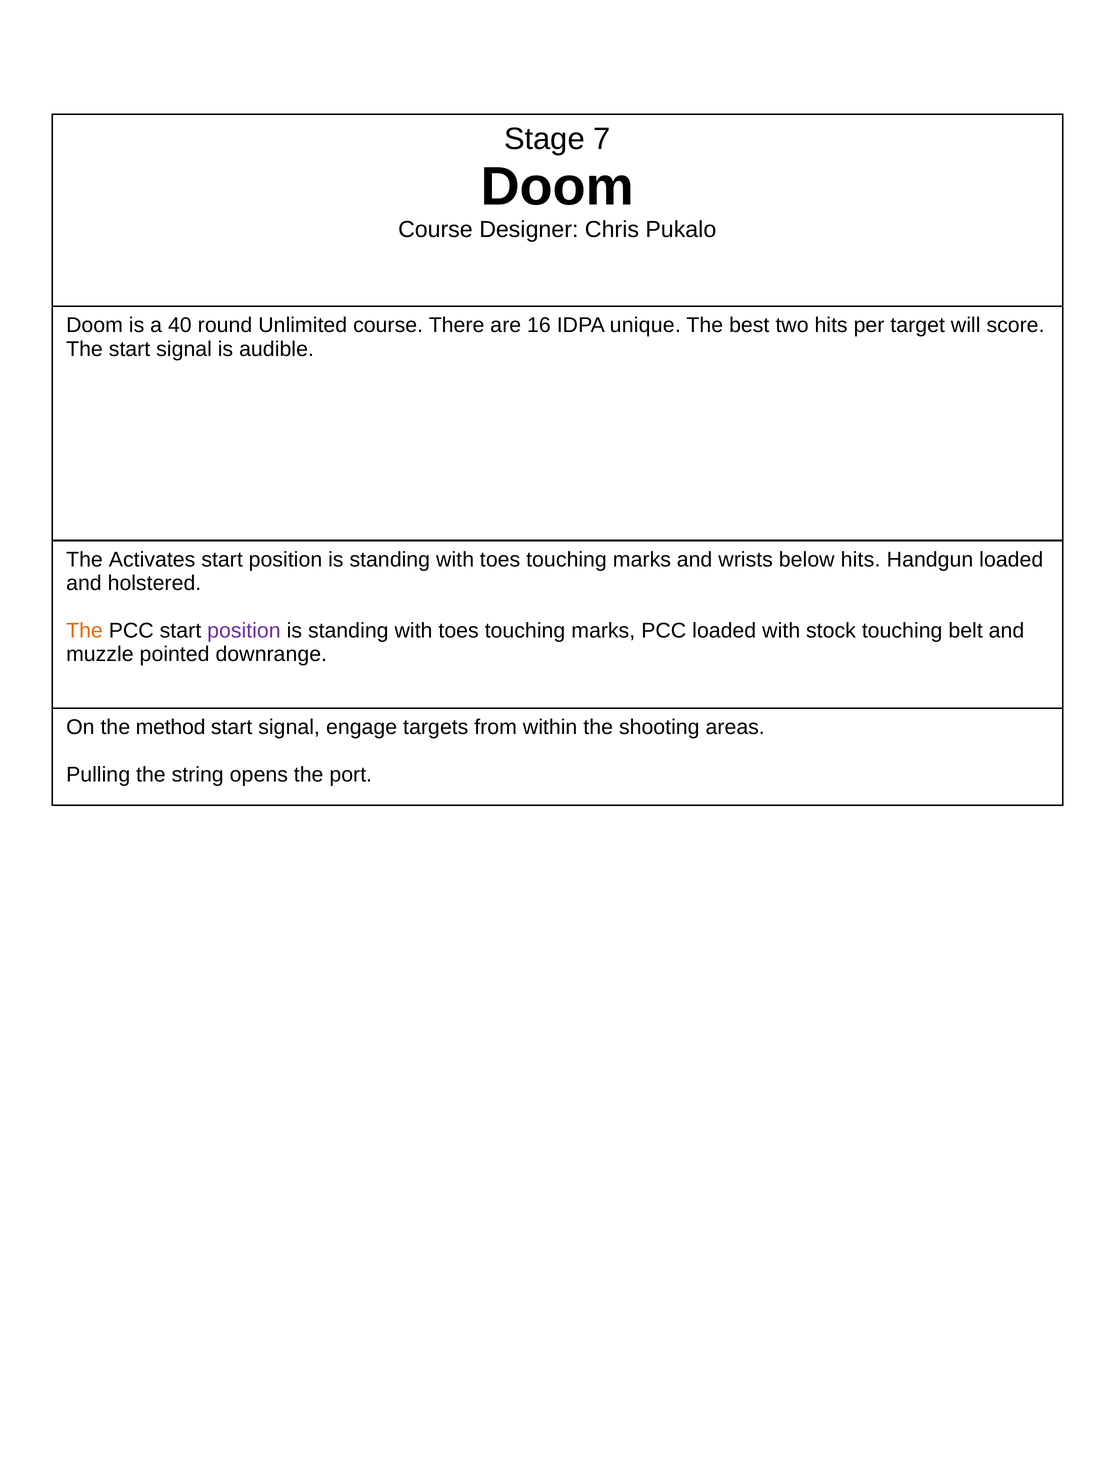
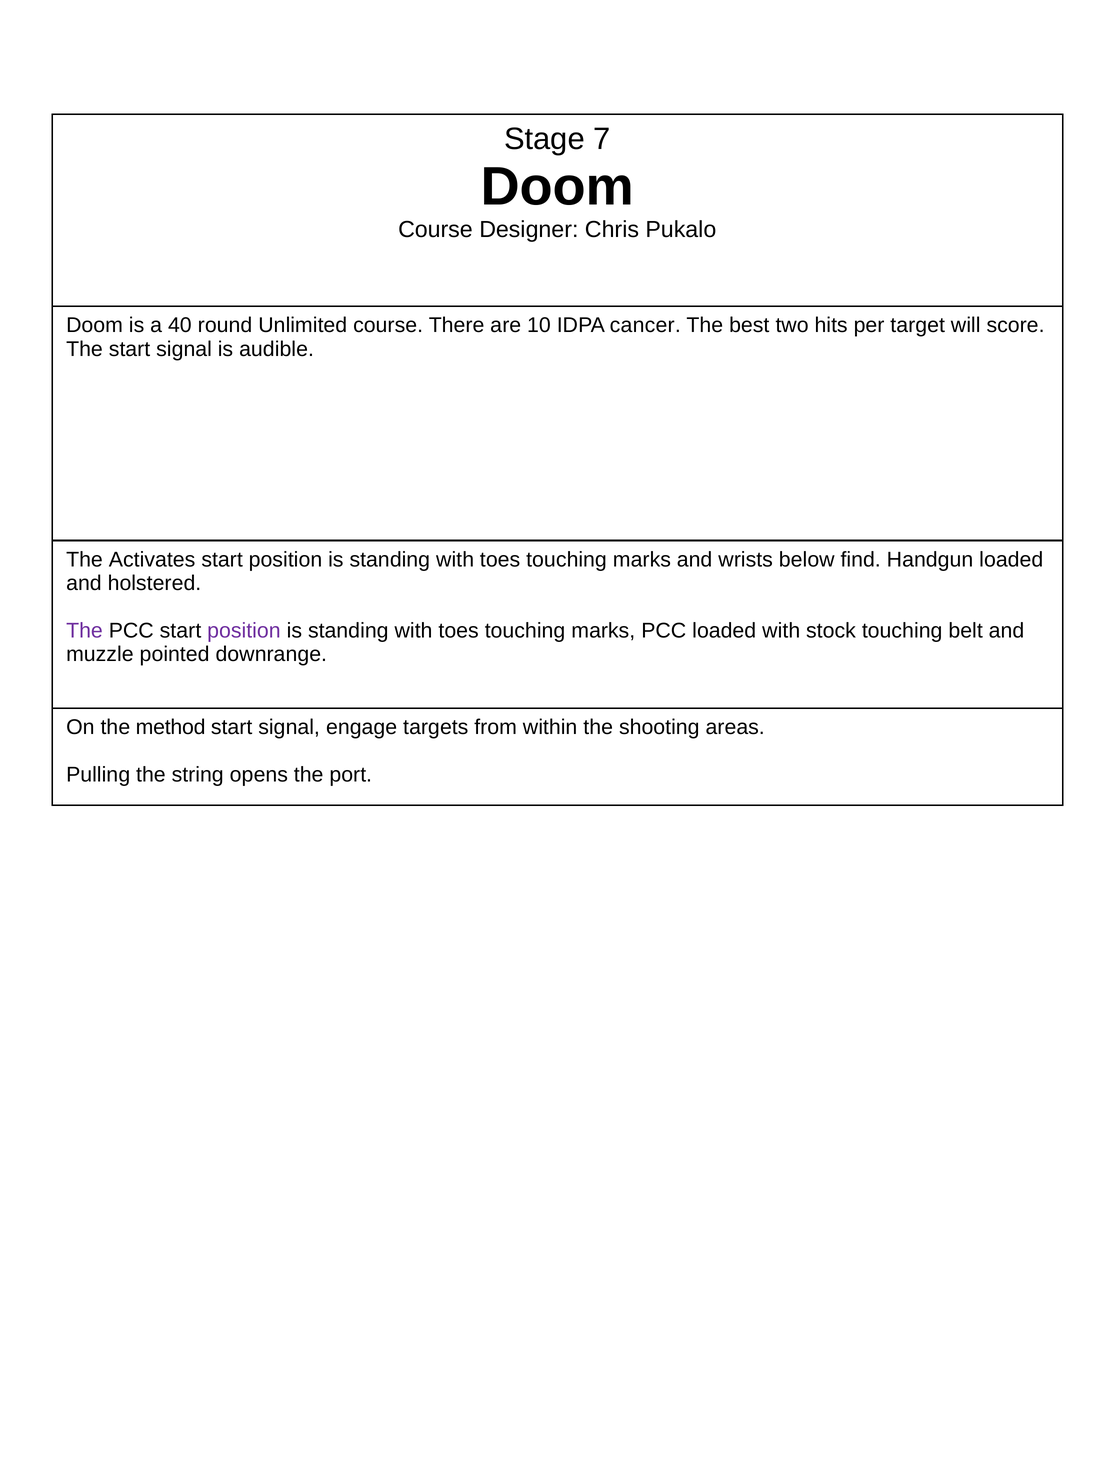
16: 16 -> 10 (539, 325)
unique: unique -> cancer (645, 325)
below hits: hits -> find (861, 560)
The colour: orange -> purple (85, 631)
